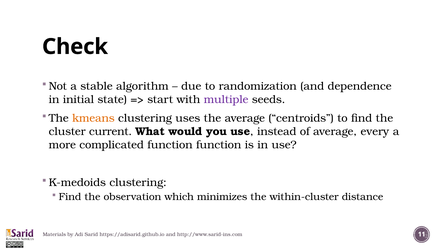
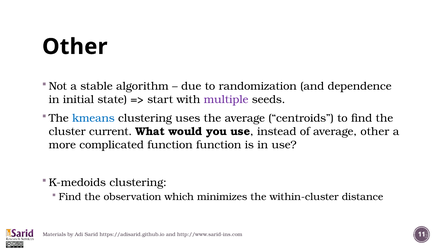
Check: Check -> Other (75, 47)
kmeans colour: orange -> blue (93, 118)
average every: every -> other (375, 131)
